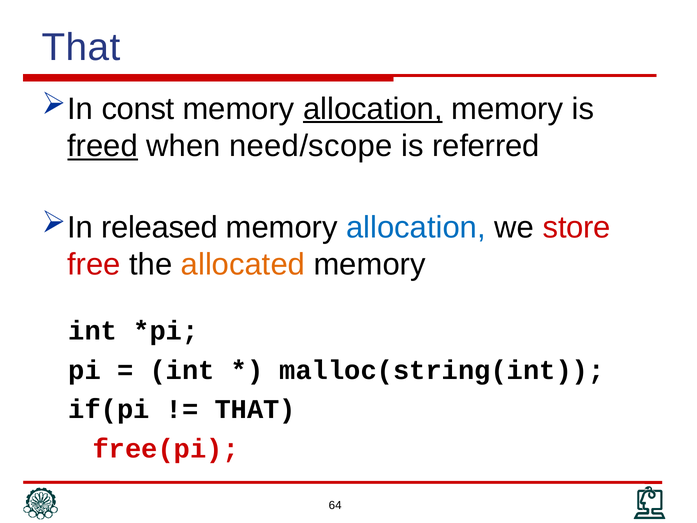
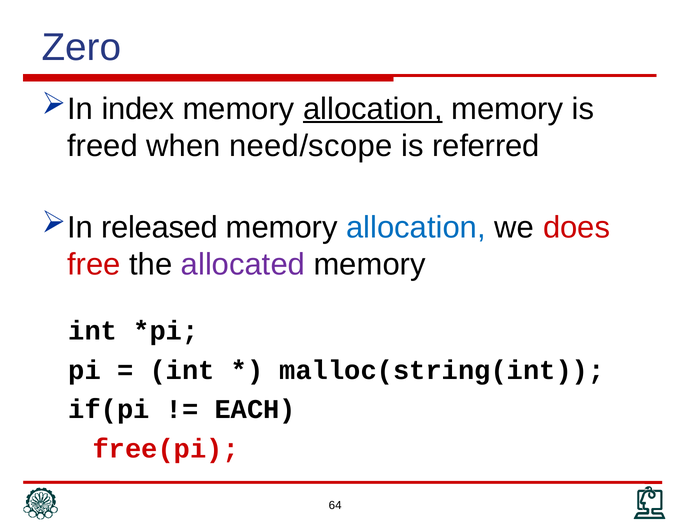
That: That -> Zero (81, 48)
const: const -> index (138, 109)
freed underline: present -> none (103, 146)
store: store -> does (577, 227)
allocated colour: orange -> purple (243, 264)
THAT: THAT -> EACH (255, 409)
